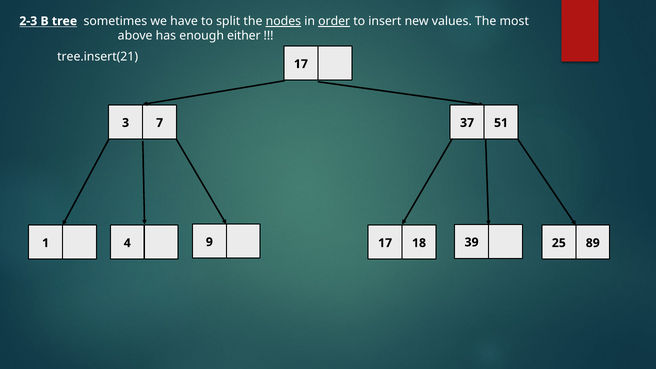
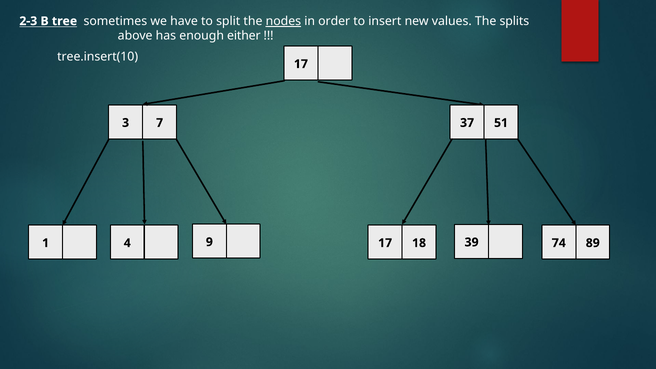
order underline: present -> none (334, 21)
most: most -> splits (514, 21)
tree.insert(21: tree.insert(21 -> tree.insert(10 (98, 57)
25: 25 -> 74 (559, 243)
